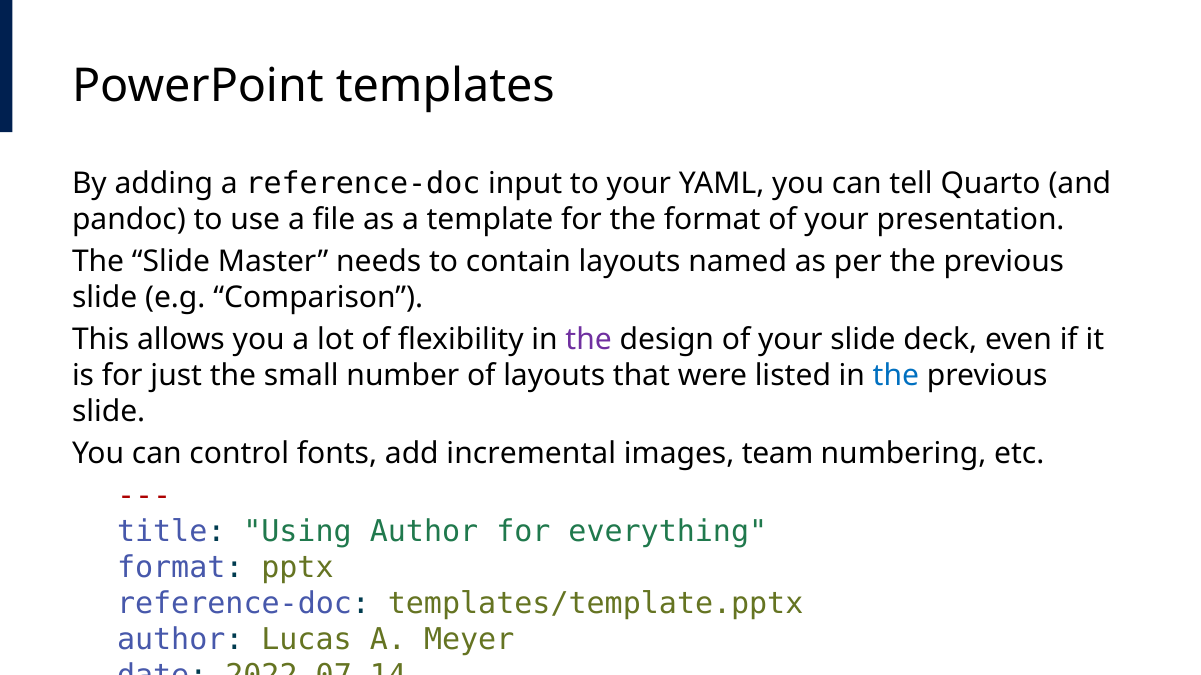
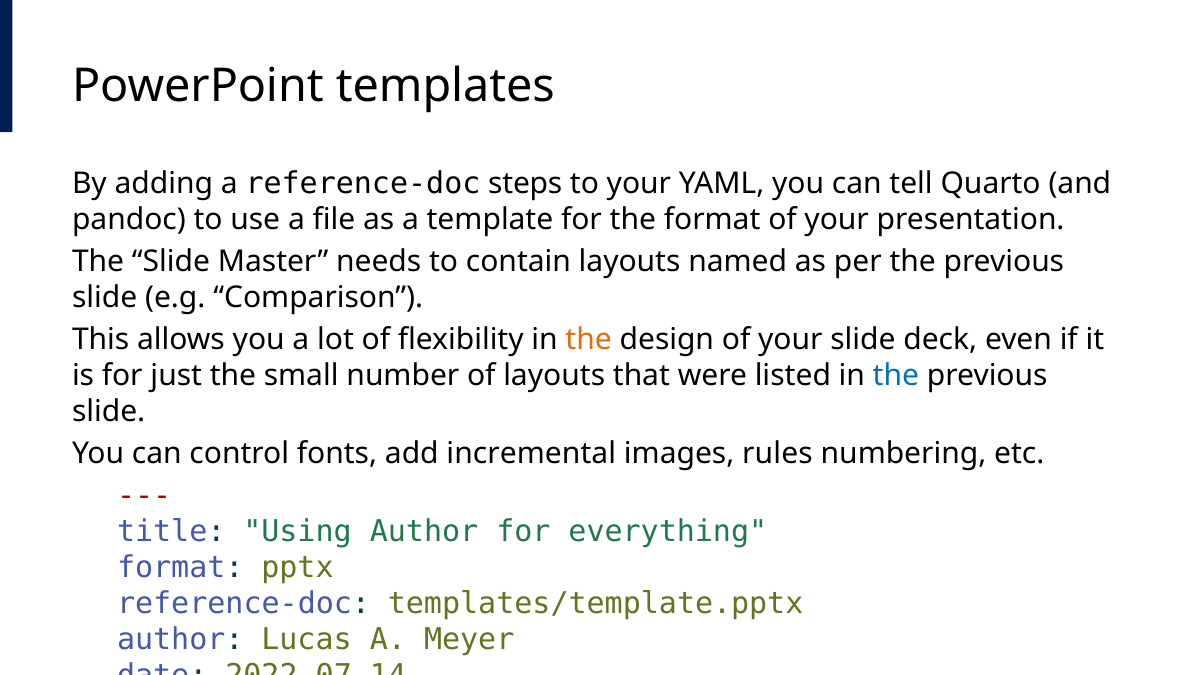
input: input -> steps (525, 184)
the colour: purple -> orange (589, 340)
team: team -> rules (777, 454)
